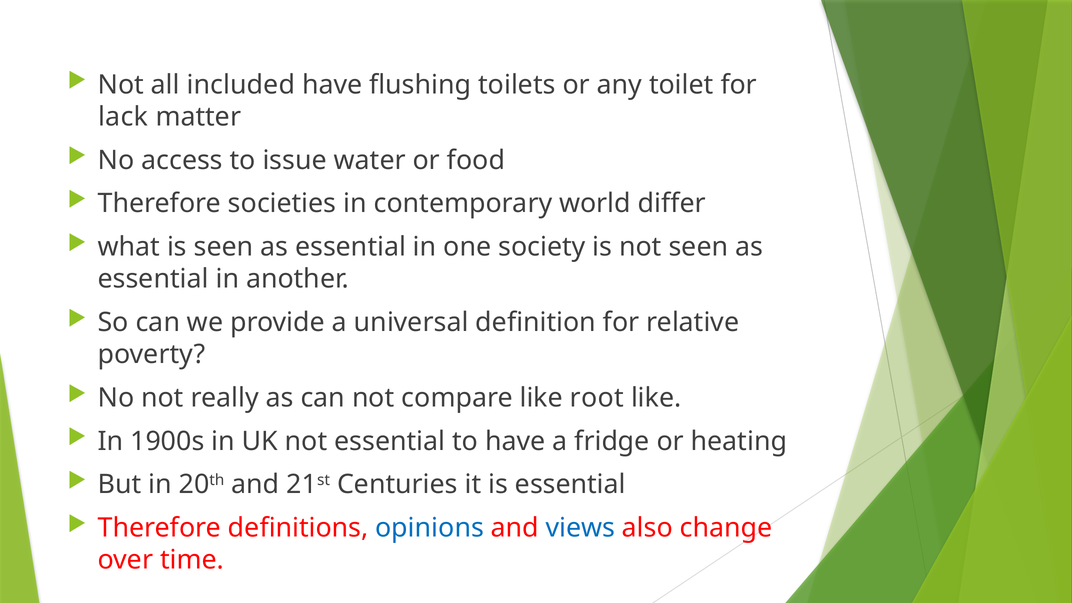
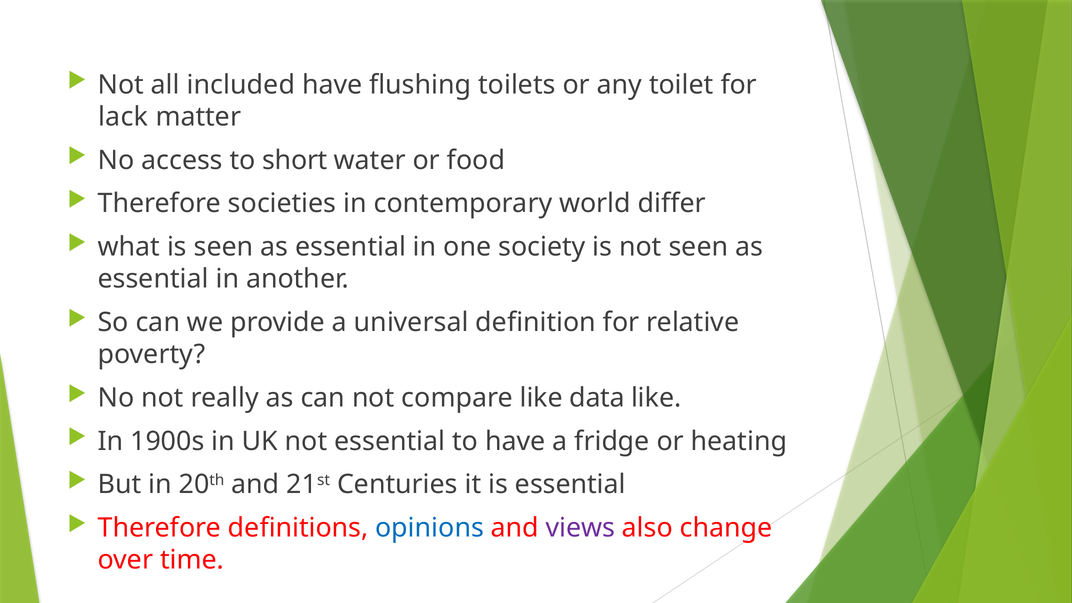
issue: issue -> short (295, 160)
root: root -> data (597, 398)
views colour: blue -> purple (581, 528)
